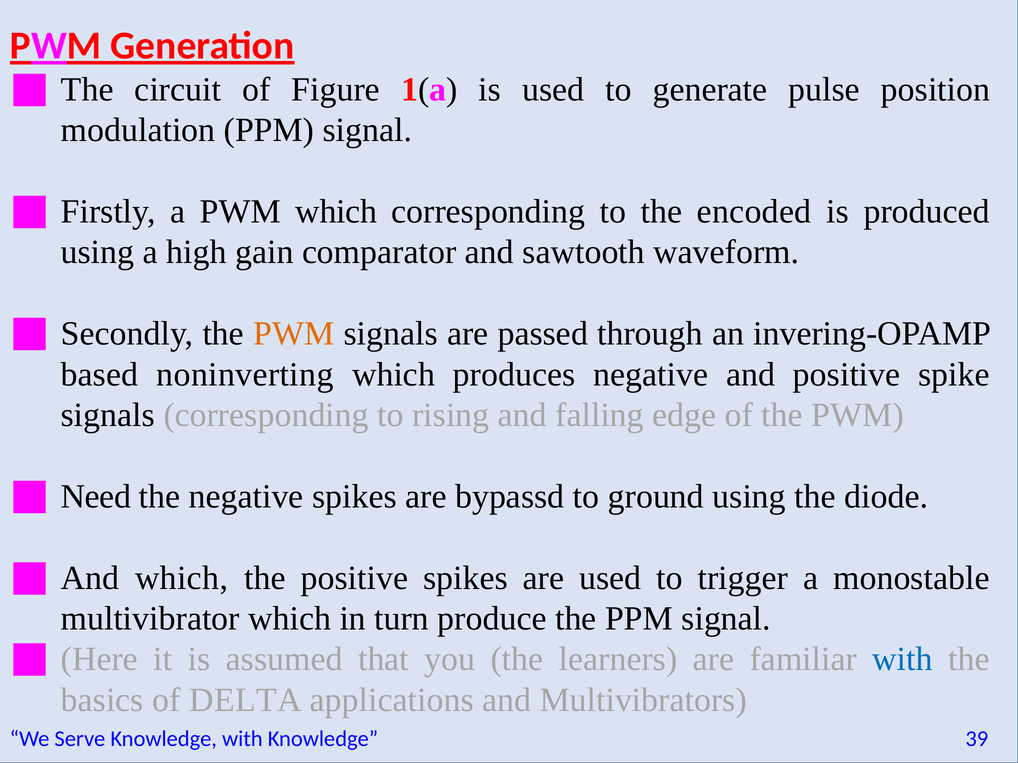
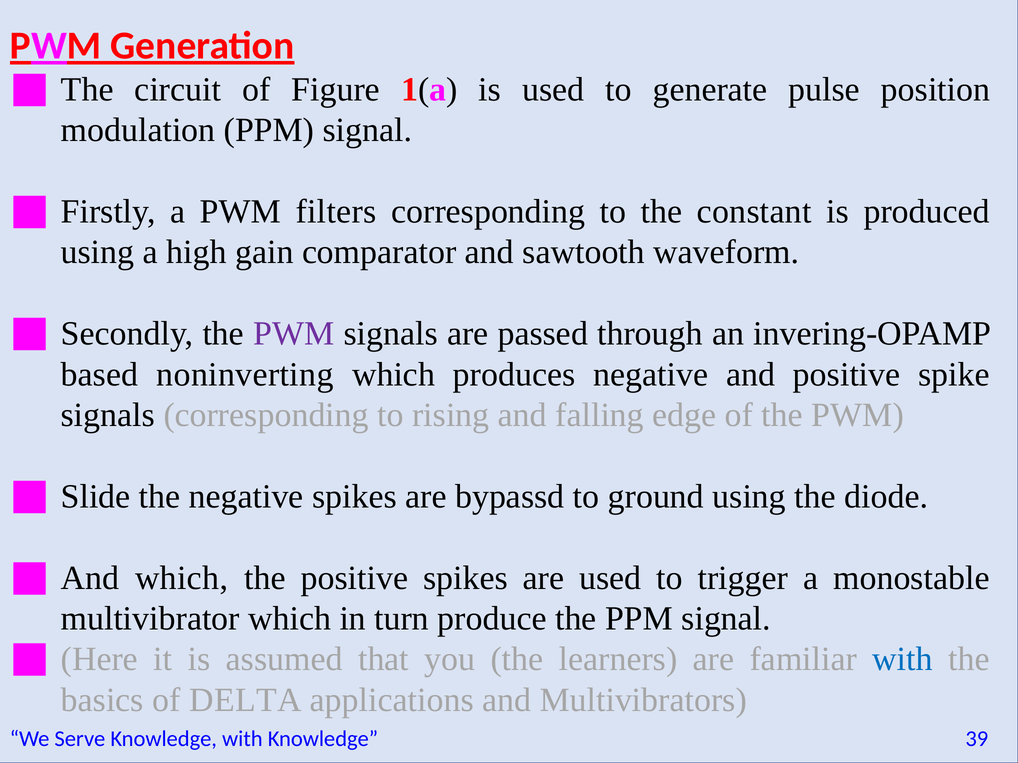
PWM which: which -> filters (336, 212)
encoded: encoded -> constant (754, 212)
PWM colour: orange -> purple (294, 334)
Need: Need -> Slide (96, 497)
